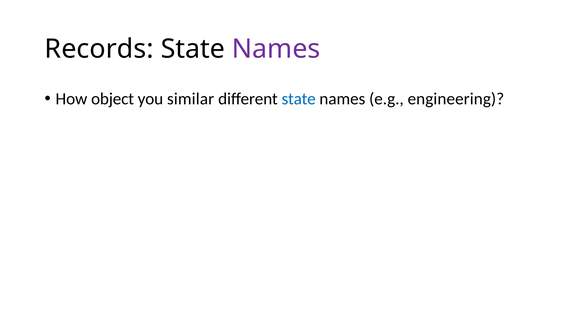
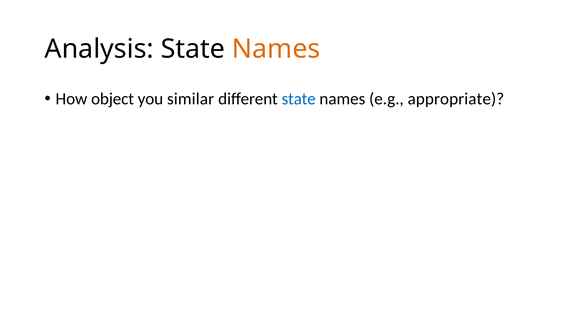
Records: Records -> Analysis (99, 49)
Names colour: purple -> orange (276, 49)
engineering: engineering -> appropriate (456, 99)
